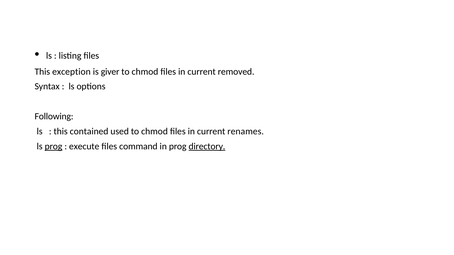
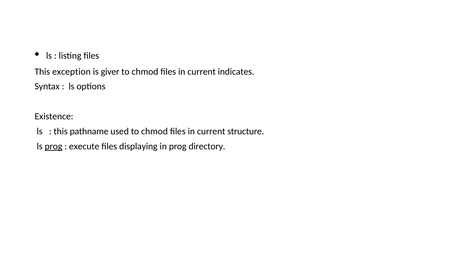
removed: removed -> indicates (236, 72)
Following: Following -> Existence (54, 117)
contained: contained -> pathname (89, 132)
renames: renames -> structure (246, 132)
command: command -> displaying (138, 146)
directory underline: present -> none (207, 146)
